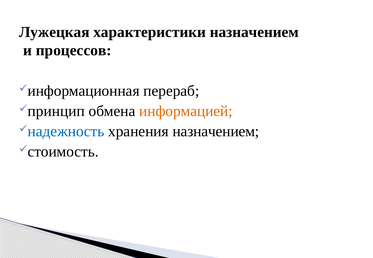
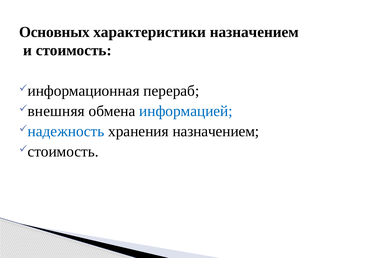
Лужецкая: Лужецкая -> Основных (54, 32)
и процессов: процессов -> стоимость (74, 50)
принцип: принцип -> внешняя (56, 111)
информацией colour: orange -> blue (186, 111)
